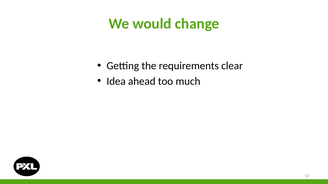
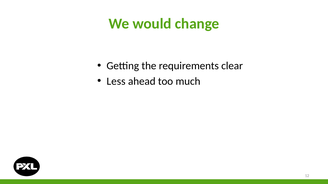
Idea: Idea -> Less (116, 81)
